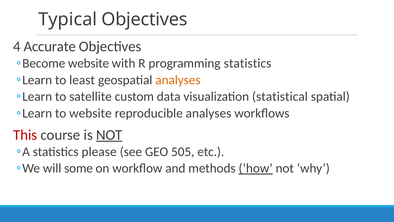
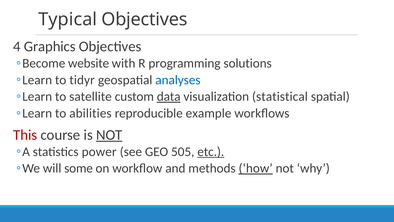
Accurate: Accurate -> Graphics (50, 46)
programming statistics: statistics -> solutions (248, 63)
least: least -> tidyr (82, 80)
analyses colour: orange -> blue (178, 80)
data underline: none -> present (169, 96)
to website: website -> abilities (90, 113)
reproducible analyses: analyses -> example (209, 113)
please: please -> power (99, 151)
etc underline: none -> present (211, 151)
